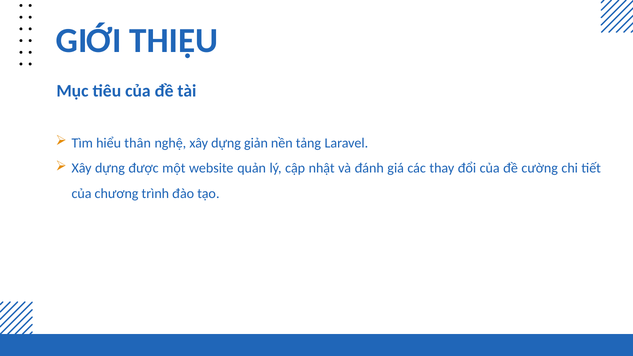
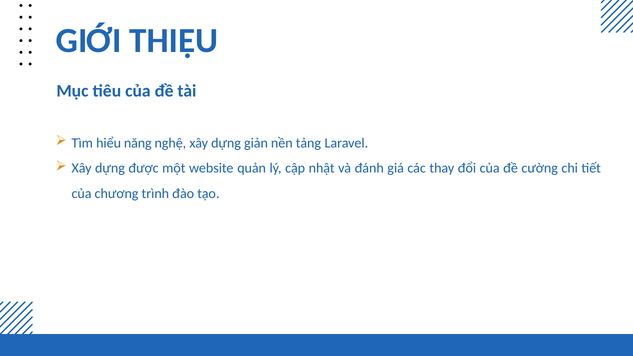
thân: thân -> năng (138, 143)
